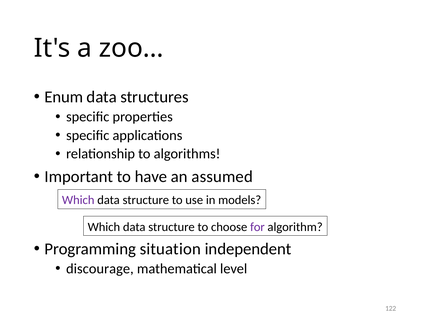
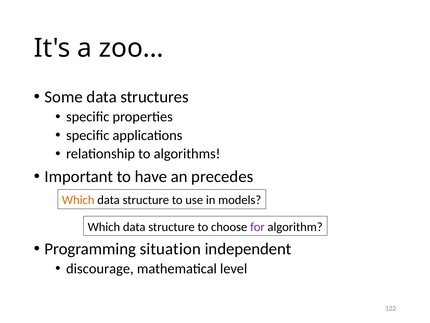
Enum: Enum -> Some (64, 97)
assumed: assumed -> precedes (222, 176)
Which colour: purple -> orange (78, 200)
